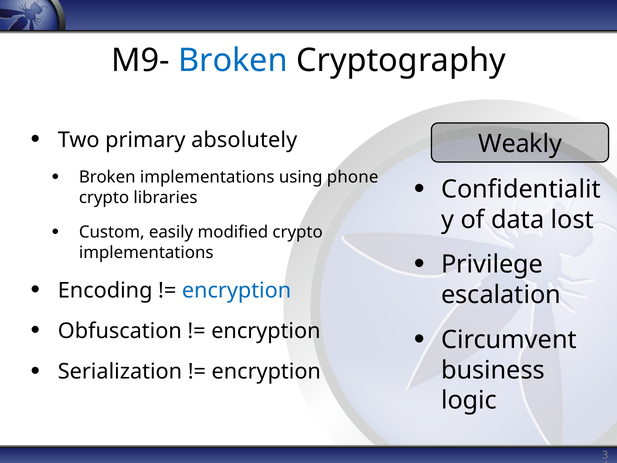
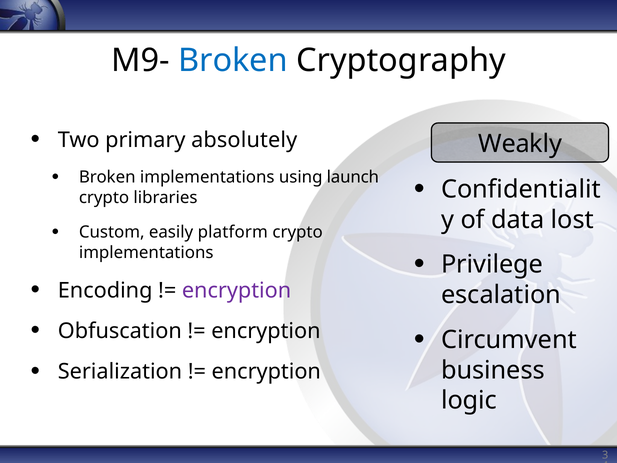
phone: phone -> launch (353, 177)
modified: modified -> platform (233, 232)
encryption colour: blue -> purple (237, 290)
